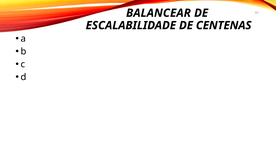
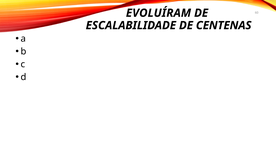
BALANCEAR: BALANCEAR -> EVOLUÍRAM (158, 13)
